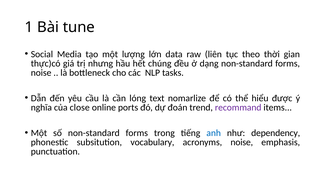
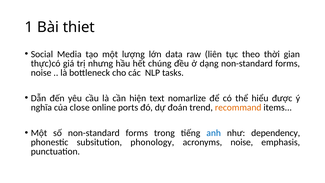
tune: tune -> thiet (79, 27)
lóng: lóng -> hiện (138, 98)
recommand colour: purple -> orange (238, 107)
vocabulary: vocabulary -> phonology (152, 142)
